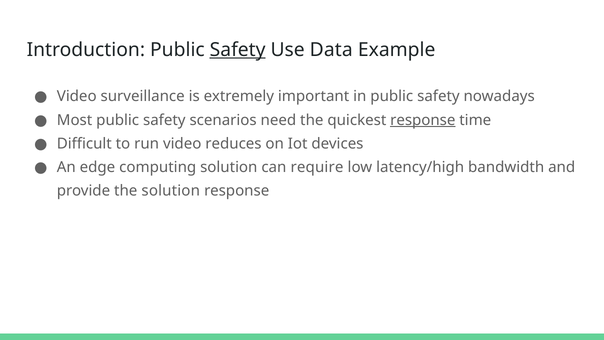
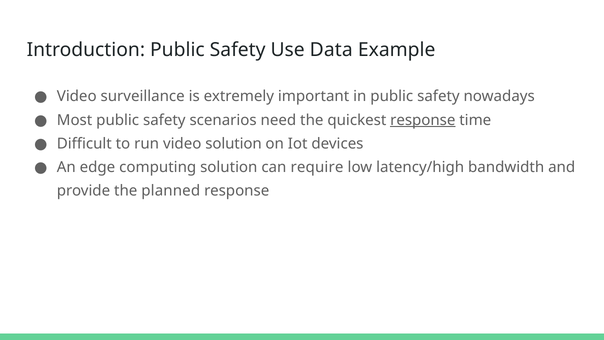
Safety underline: present -> none (238, 50)
video reduces: reduces -> solution (234, 144)
the solution: solution -> planned (171, 191)
